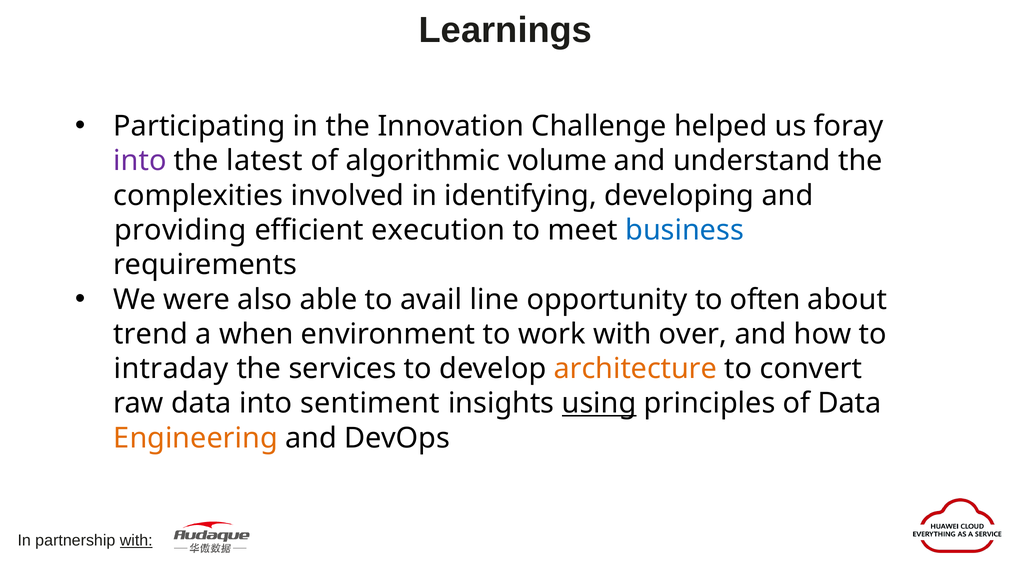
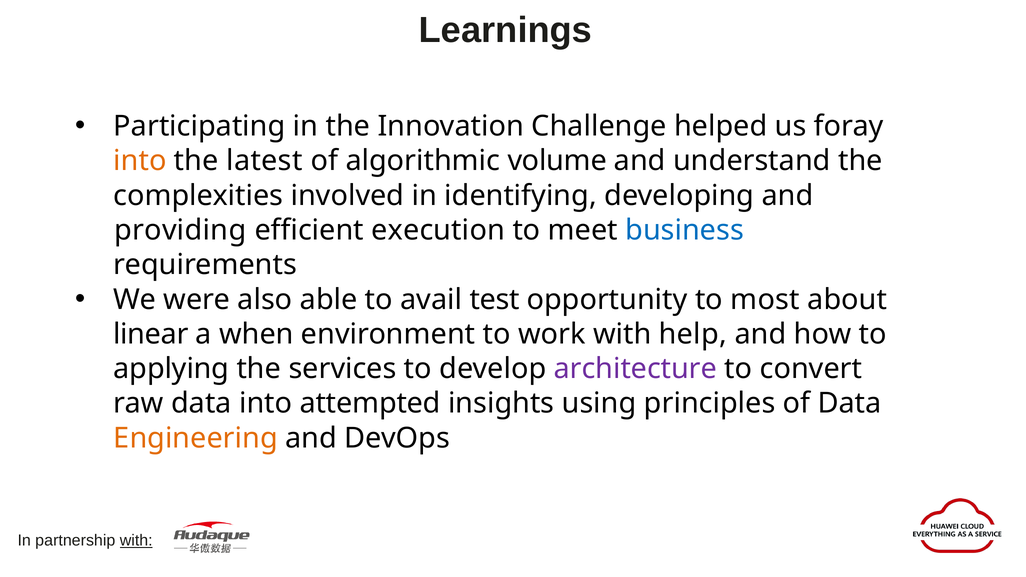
into colour: purple -> orange (140, 161)
line: line -> test (495, 299)
often: often -> most (765, 299)
trend: trend -> linear (151, 334)
over: over -> help (693, 334)
intraday: intraday -> applying (171, 369)
architecture colour: orange -> purple (635, 369)
sentiment: sentiment -> attempted (370, 403)
using underline: present -> none (599, 403)
